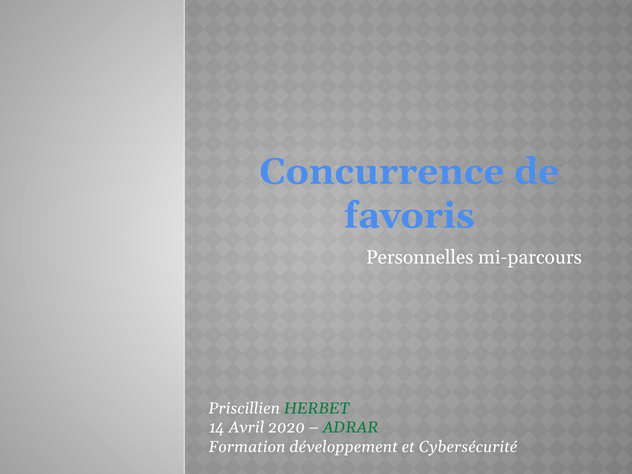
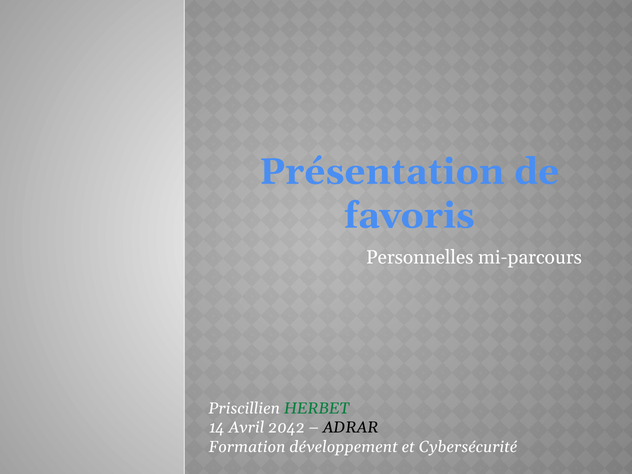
Concurrence: Concurrence -> Présentation (382, 172)
2020: 2020 -> 2042 (286, 428)
ADRAR colour: green -> black (351, 428)
